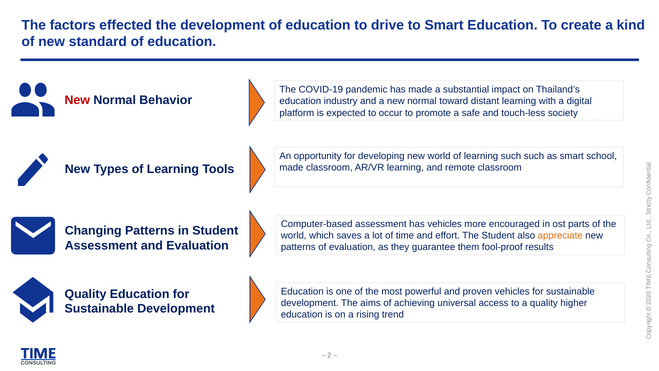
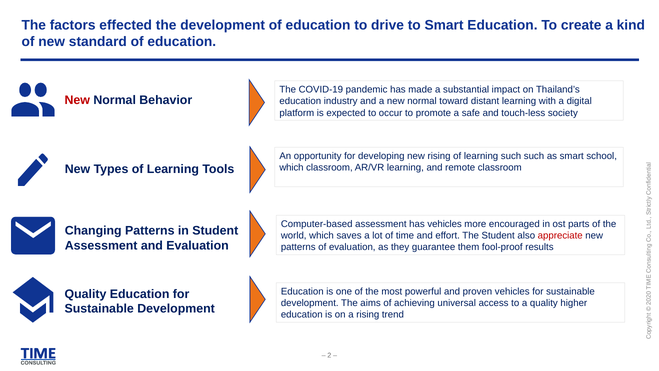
new world: world -> rising (439, 156)
made: made -> which (291, 168)
appreciate colour: orange -> red (560, 235)
